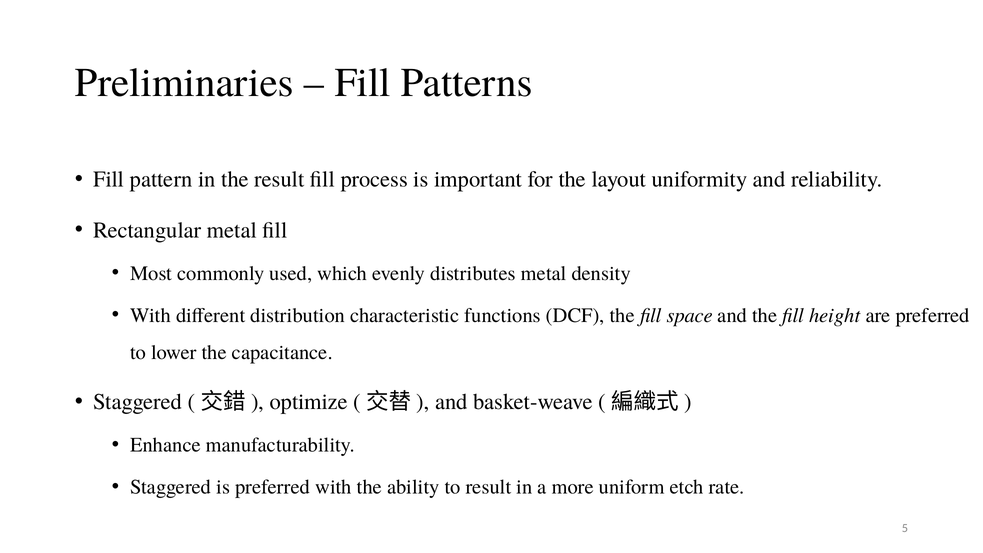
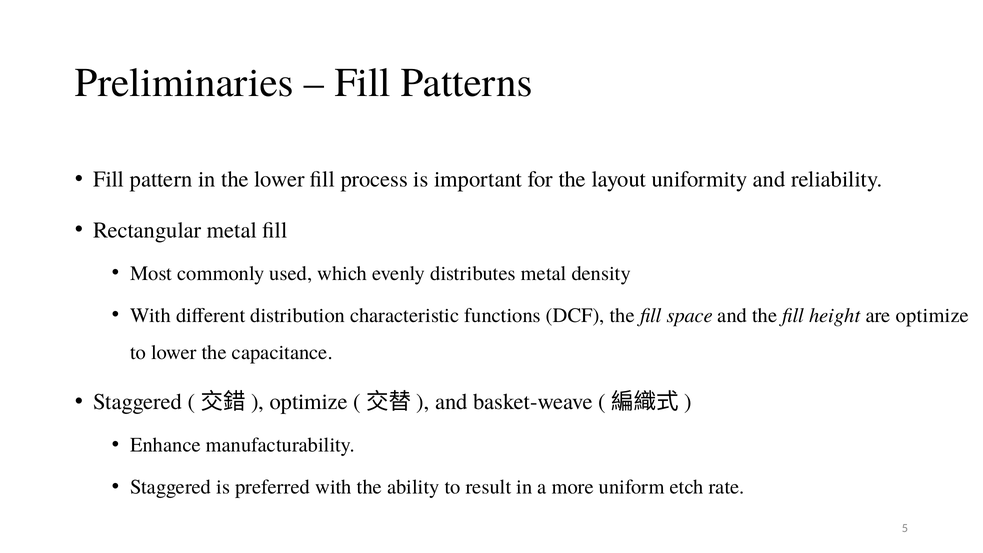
the result: result -> lower (279, 179)
are preferred: preferred -> optimize (932, 315)
